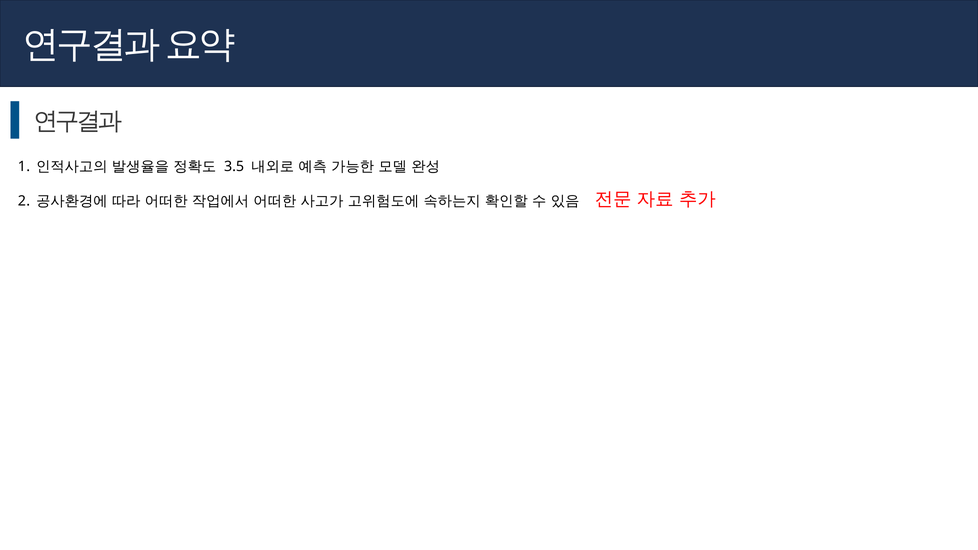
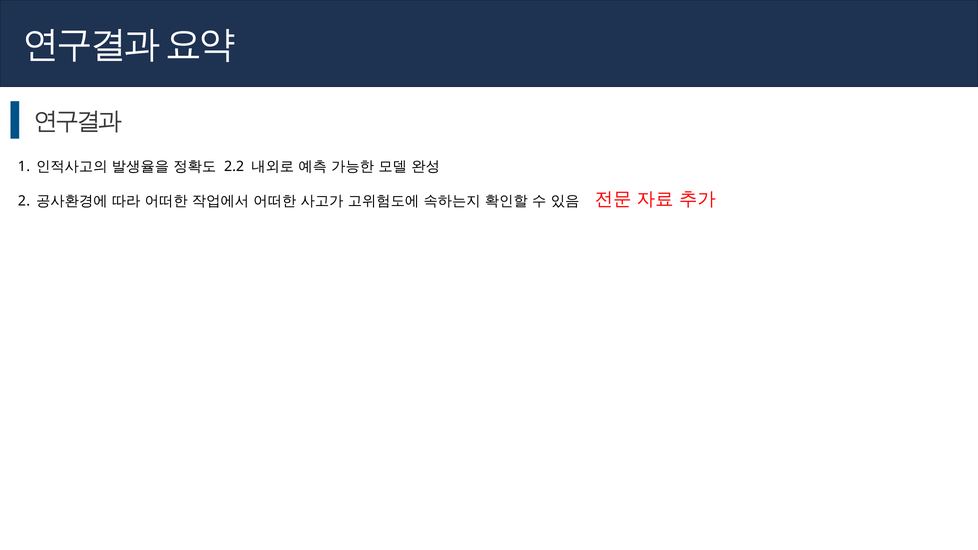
3.5: 3.5 -> 2.2 (234, 167)
